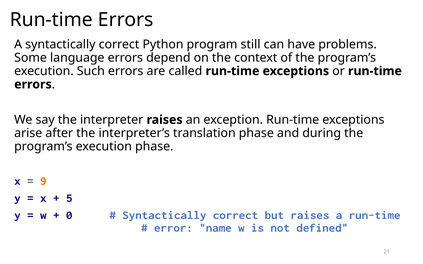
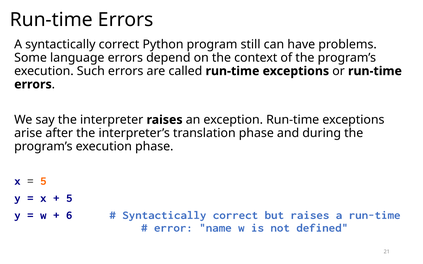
9: 9 -> 5 (43, 181)
0: 0 -> 6 (69, 215)
